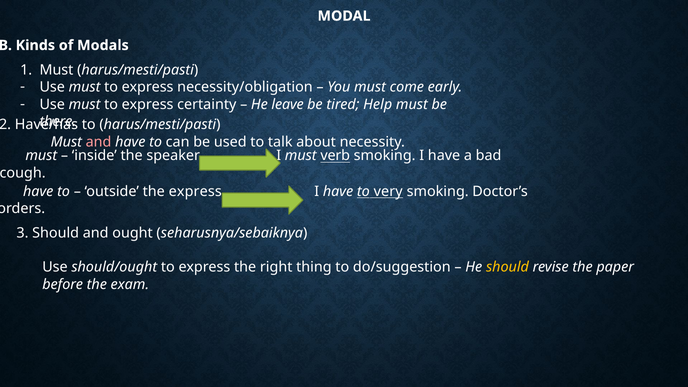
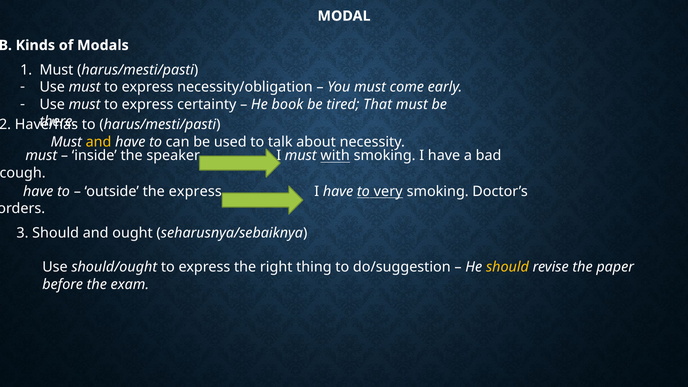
leave: leave -> book (287, 104)
Help: Help -> That (378, 104)
and colour: pink -> yellow (99, 142)
verb: verb -> with (335, 156)
